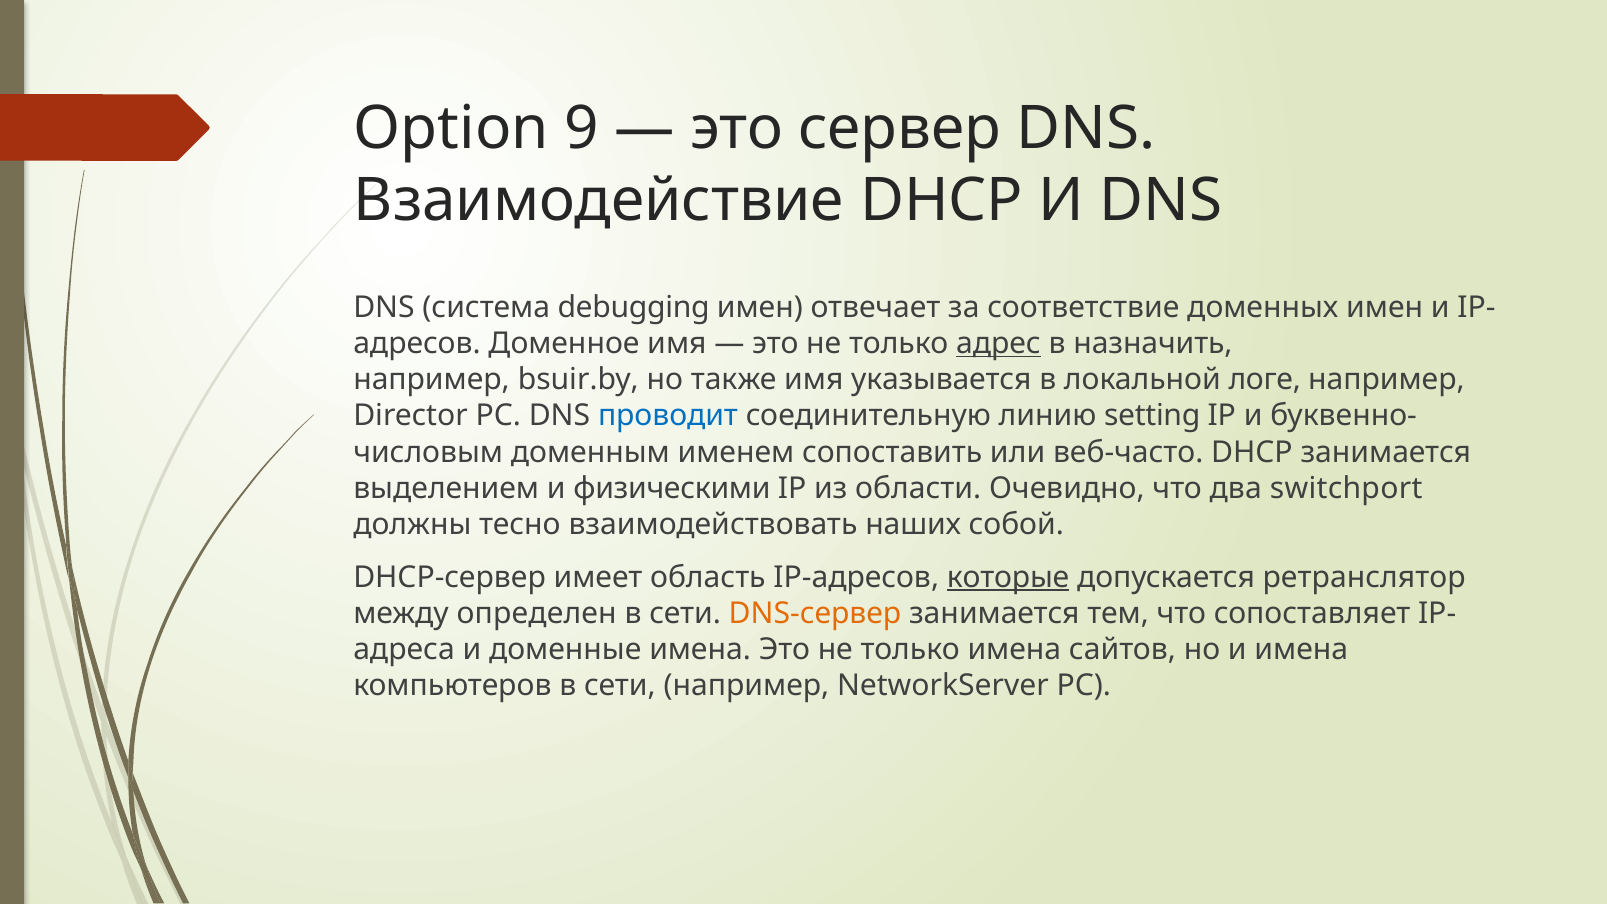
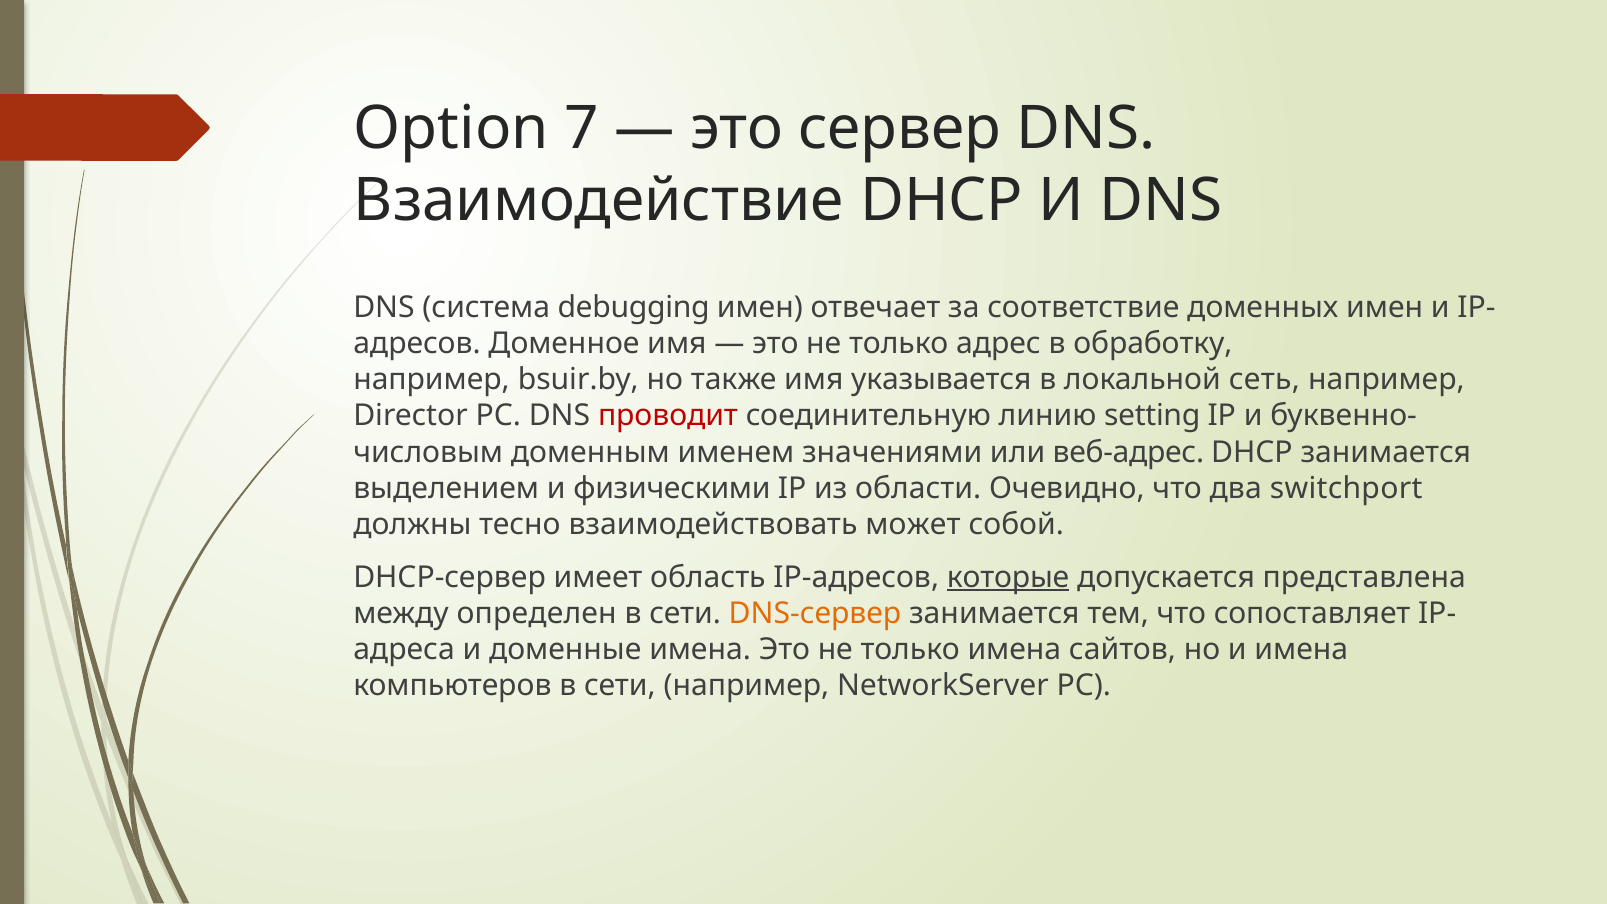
9: 9 -> 7 (582, 129)
адрес underline: present -> none (998, 344)
назначить: назначить -> обработку (1153, 344)
логе: логе -> сеть (1264, 380)
проводит colour: blue -> red (668, 416)
сопоставить: сопоставить -> значениями (892, 452)
веб-часто: веб-часто -> веб-адрес (1128, 452)
наших: наших -> может (913, 524)
ретранслятор: ретранслятор -> представлена (1364, 577)
